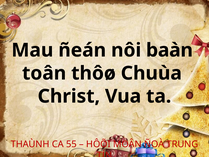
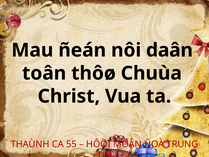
baàn: baàn -> daân (169, 50)
